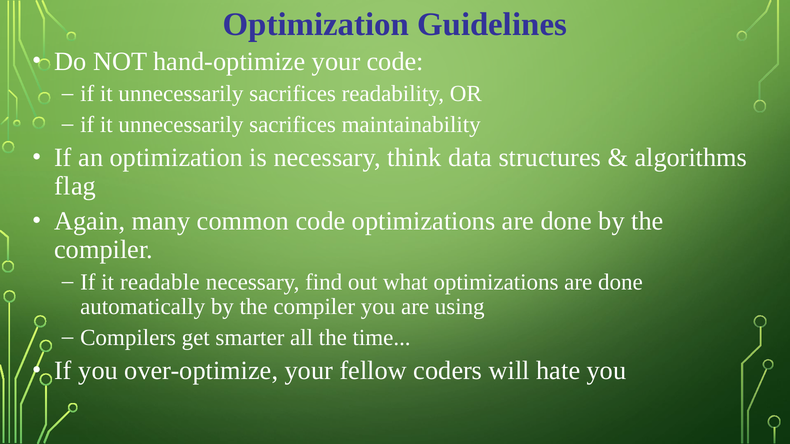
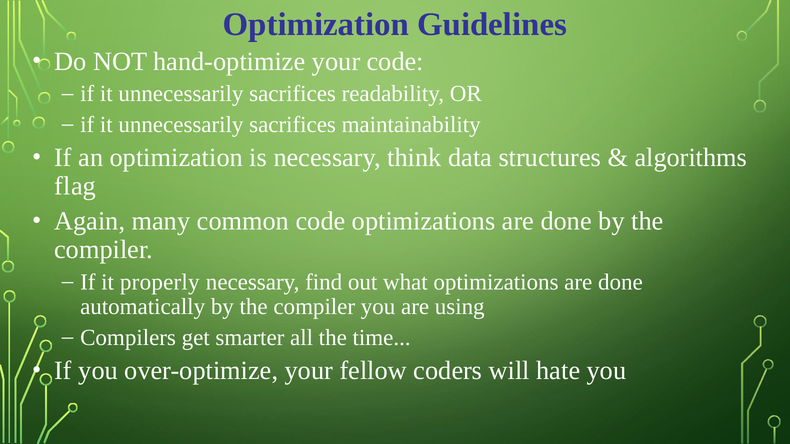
readable: readable -> properly (160, 282)
